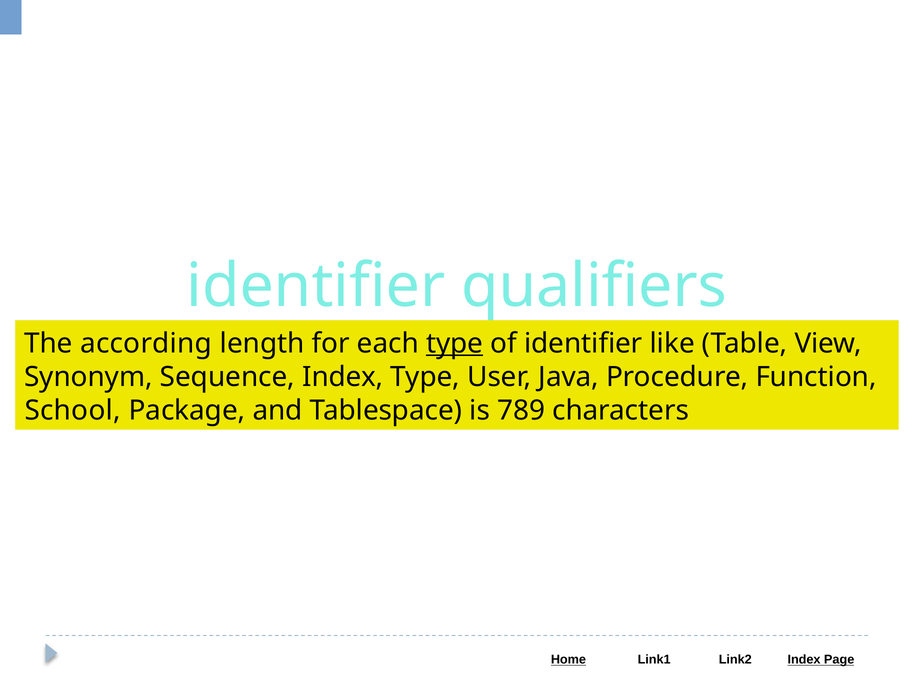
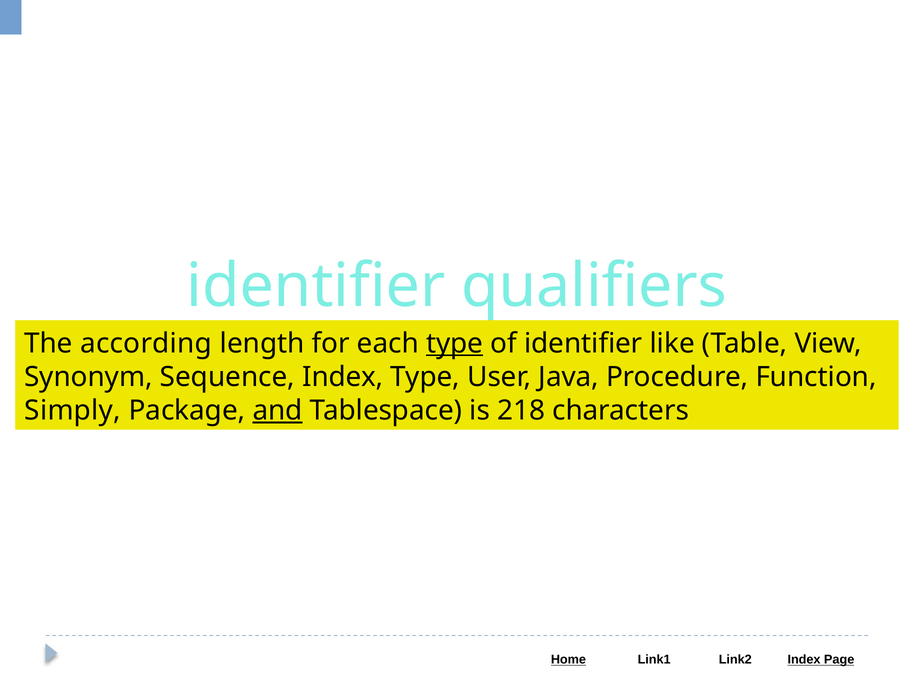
School: School -> Simply (73, 410)
and underline: none -> present (278, 410)
789: 789 -> 218 (521, 410)
